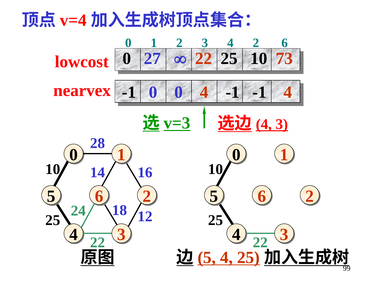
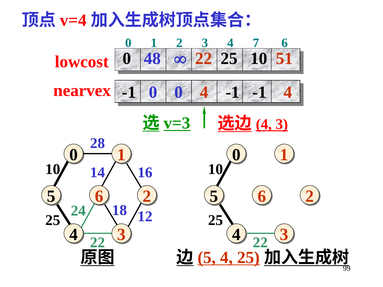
4 2: 2 -> 7 (256, 43)
27: 27 -> 48 (152, 59)
73: 73 -> 51 (284, 59)
